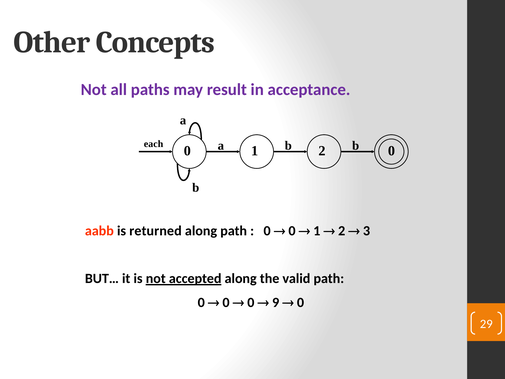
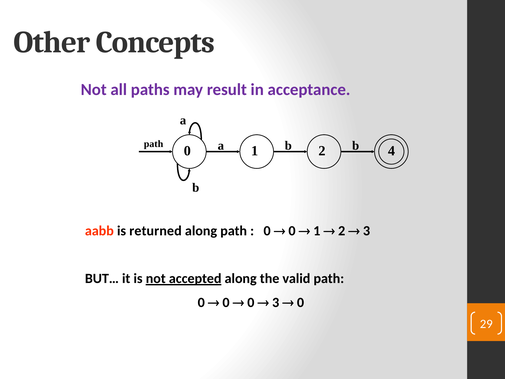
each: each -> path (154, 144)
0 0: 0 -> 4 (391, 151)
9: 9 -> 3 (276, 302)
